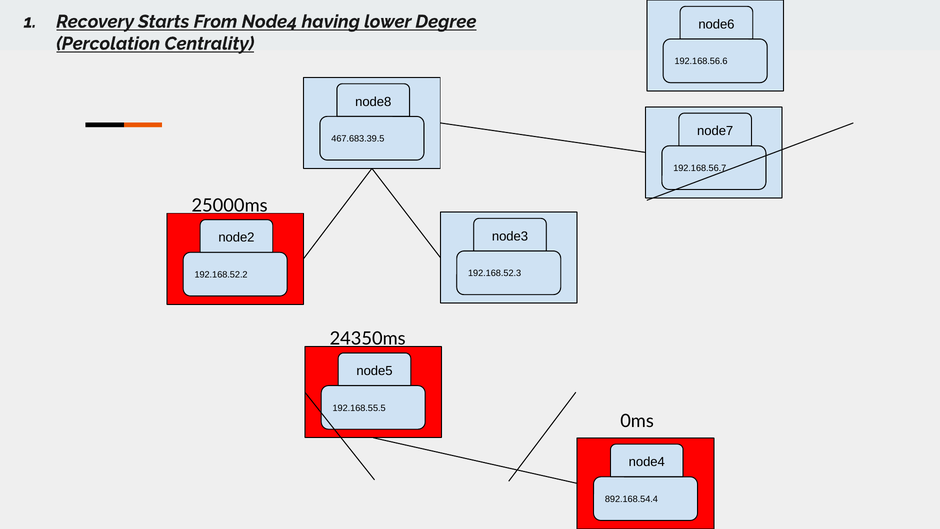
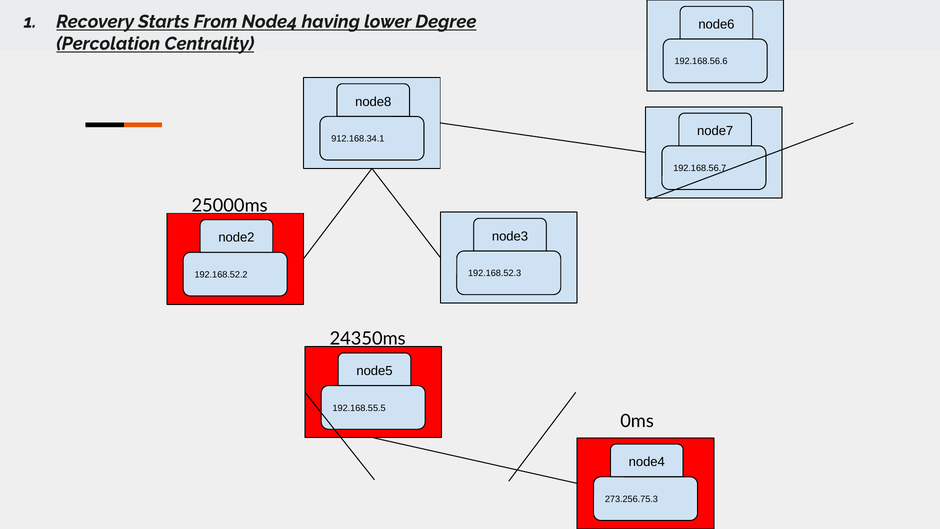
467.683.39.5: 467.683.39.5 -> 912.168.34.1 (358, 139)
892.168.54.4: 892.168.54.4 -> 273.256.75.3 (631, 499)
